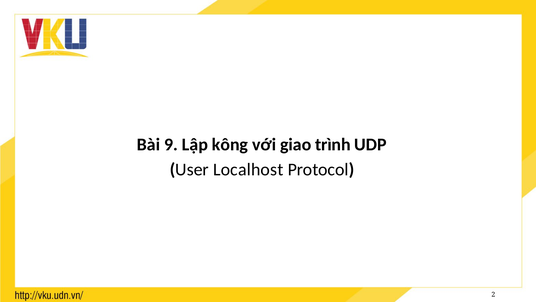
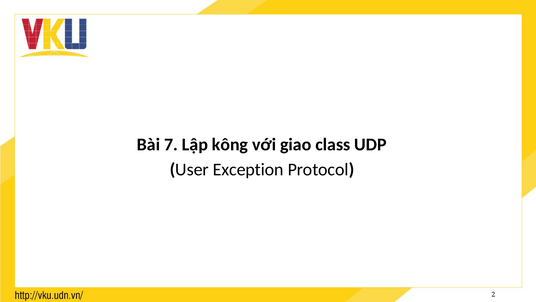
9: 9 -> 7 (171, 144)
trình: trình -> class (333, 144)
Localhost: Localhost -> Exception (248, 169)
